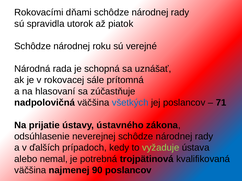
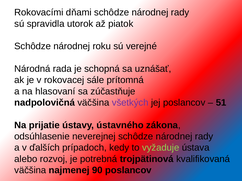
všetkých colour: blue -> purple (130, 103)
71: 71 -> 51 (221, 103)
nemal: nemal -> rozvoj (54, 159)
